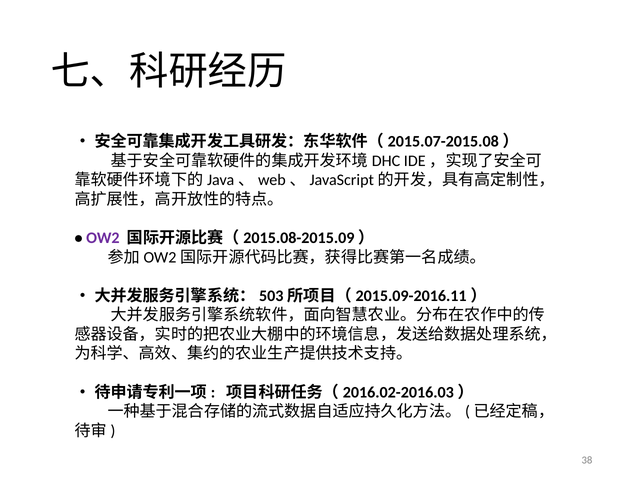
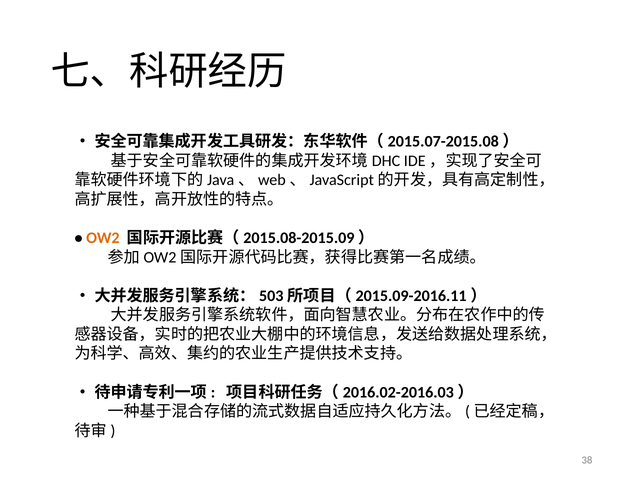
OW2 colour: purple -> orange (103, 238)
